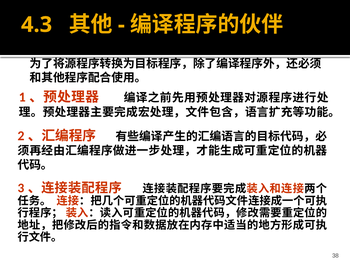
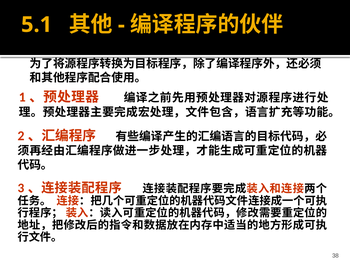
4.3: 4.3 -> 5.1 (37, 25)
